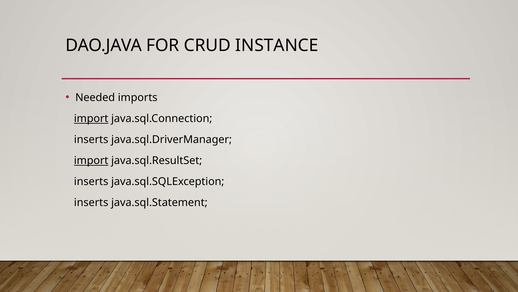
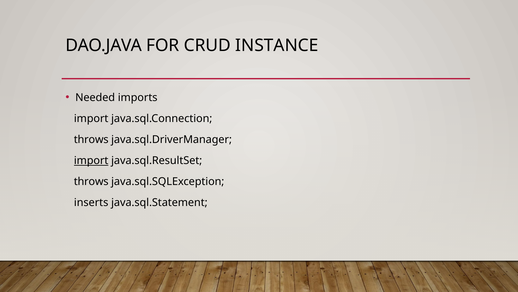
import underline: present -> none (91, 118)
inserts: inserts -> throws (91, 139)
inserts: inserts -> throws (91, 181)
